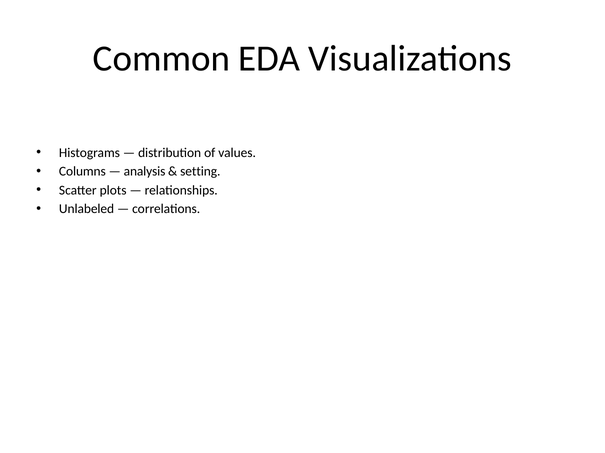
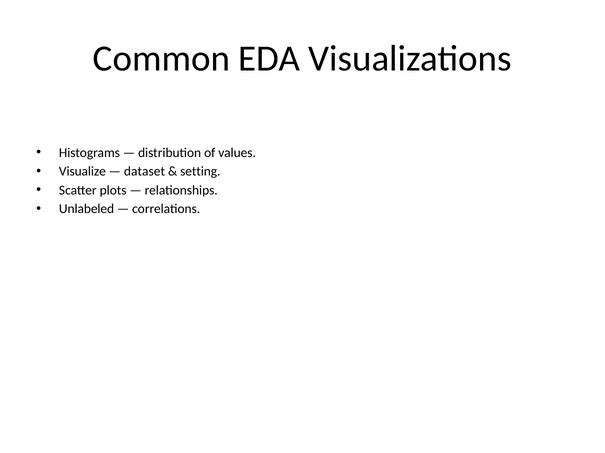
Columns: Columns -> Visualize (82, 172)
analysis: analysis -> dataset (144, 172)
